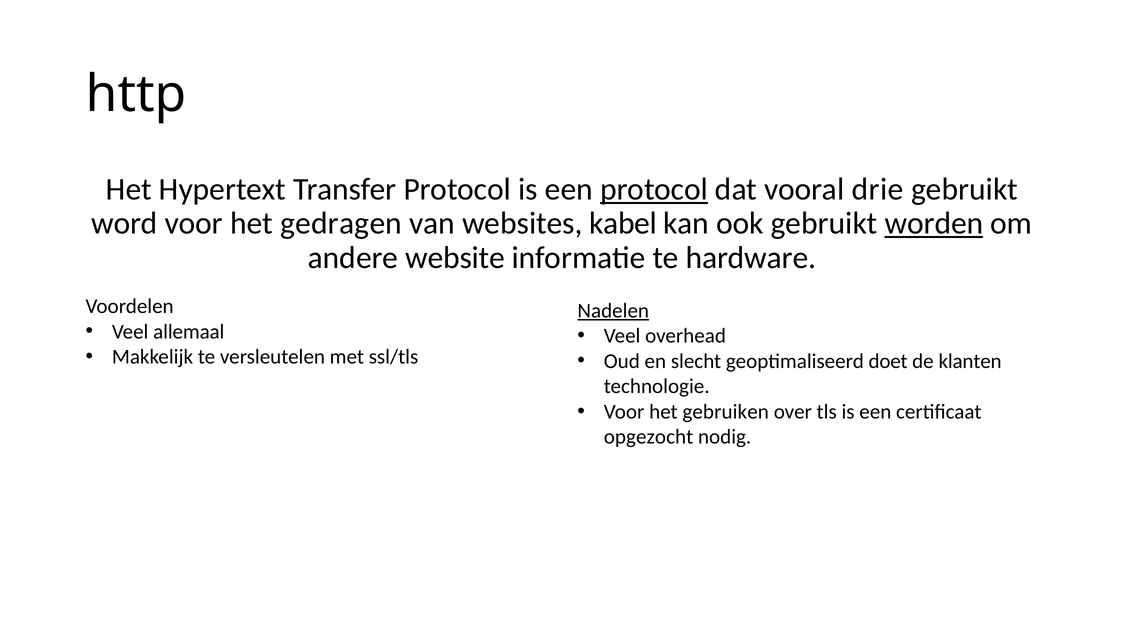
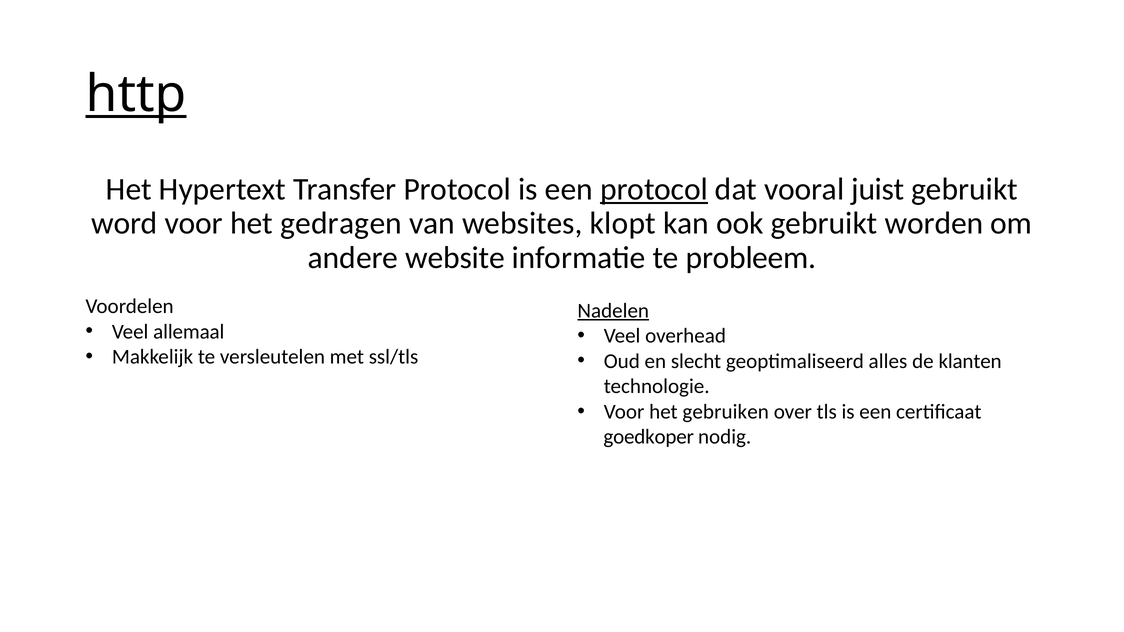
http underline: none -> present (136, 94)
drie: drie -> juist (878, 189)
kabel: kabel -> klopt (623, 224)
worden underline: present -> none (934, 224)
hardware: hardware -> probleem (751, 258)
doet: doet -> alles (888, 361)
opgezocht: opgezocht -> goedkoper (649, 437)
